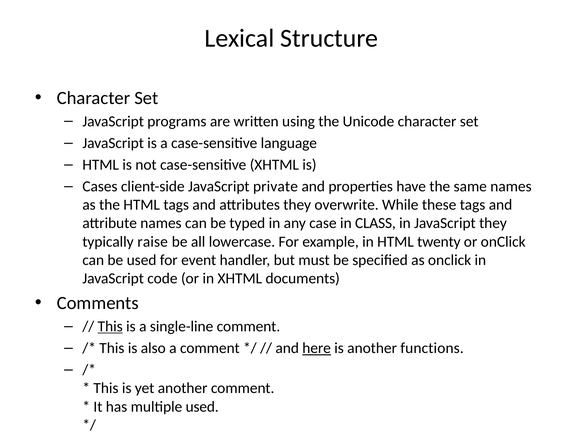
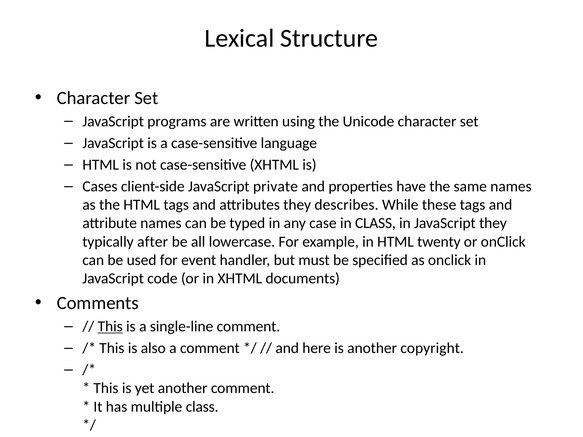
overwrite: overwrite -> describes (346, 205)
raise: raise -> after (153, 242)
here underline: present -> none (317, 348)
functions: functions -> copyright (432, 348)
multiple used: used -> class (202, 407)
